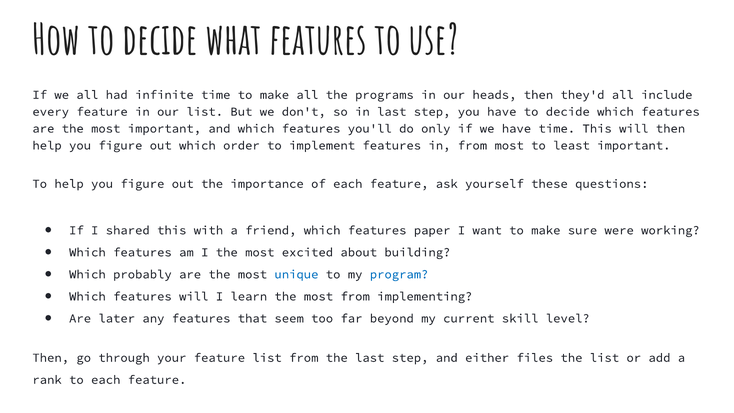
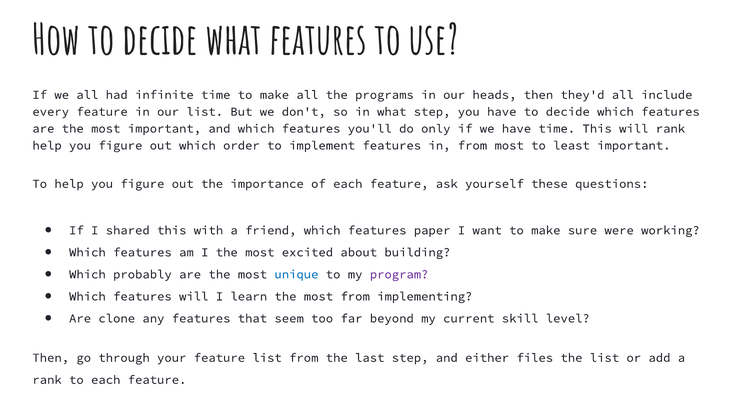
in last: last -> what (392, 112)
will then: then -> rank (670, 129)
program colour: blue -> purple (399, 274)
later: later -> clone (117, 318)
